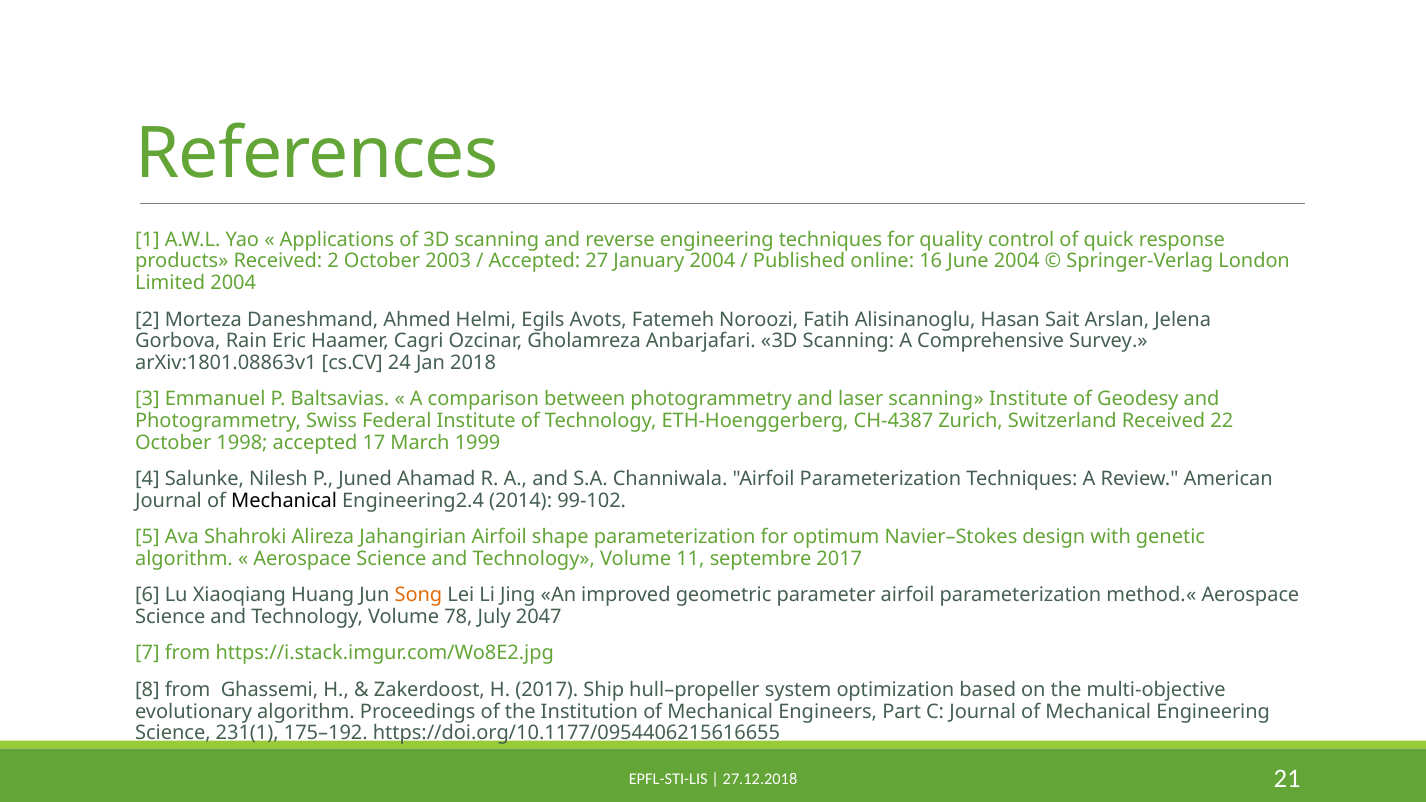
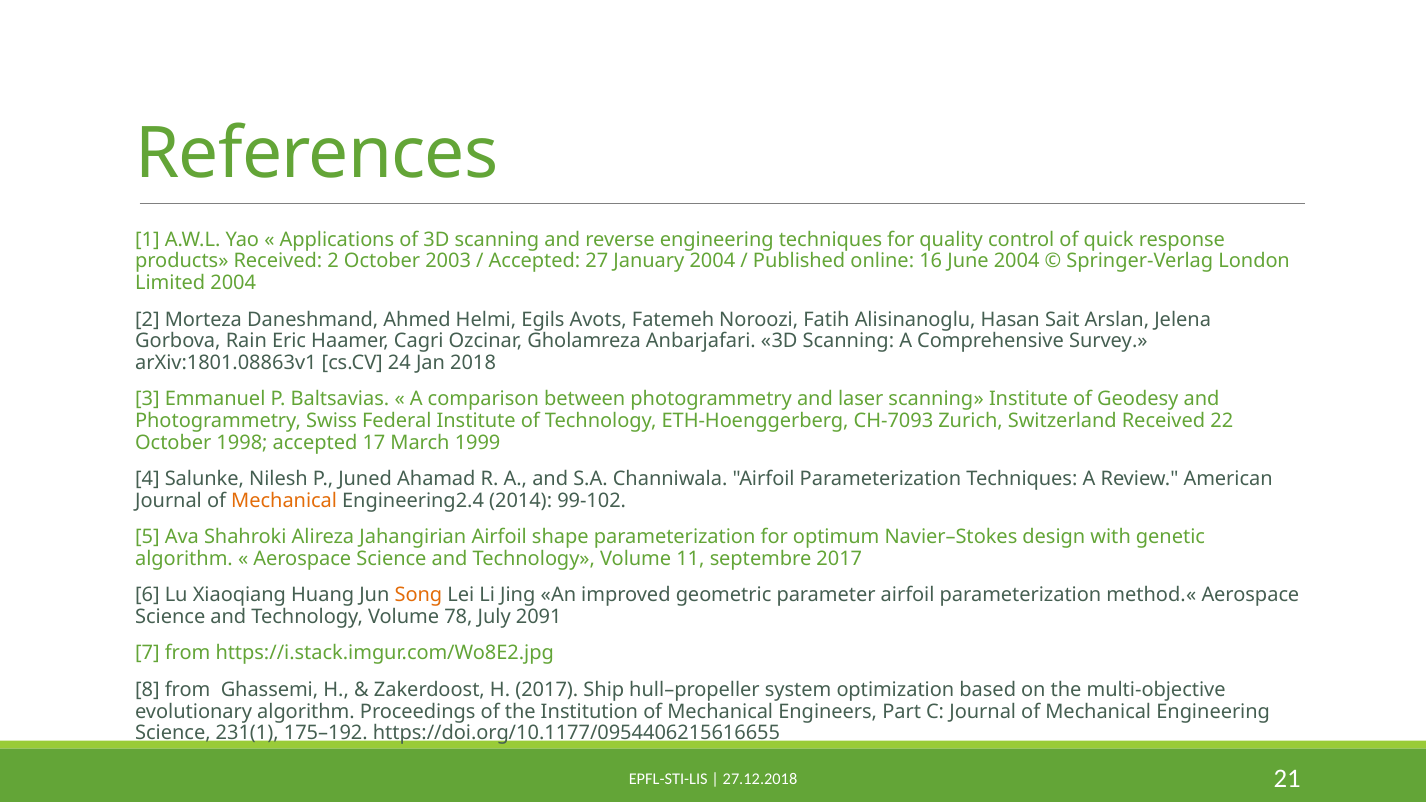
CH-4387: CH-4387 -> CH-7093 (893, 421)
Mechanical colour: black -> orange (284, 501)
2047: 2047 -> 2091 (539, 617)
